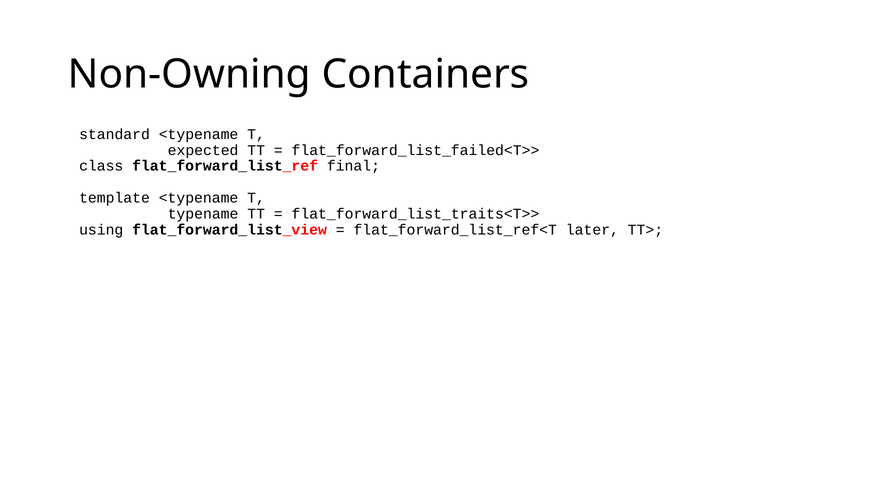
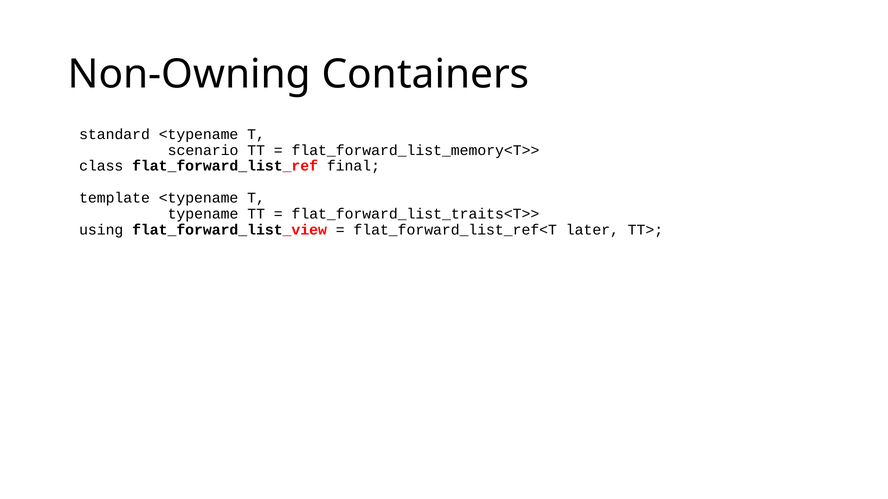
expected: expected -> scenario (203, 150)
flat_forward_list_failed<T>>: flat_forward_list_failed<T>> -> flat_forward_list_memory<T>> (415, 150)
